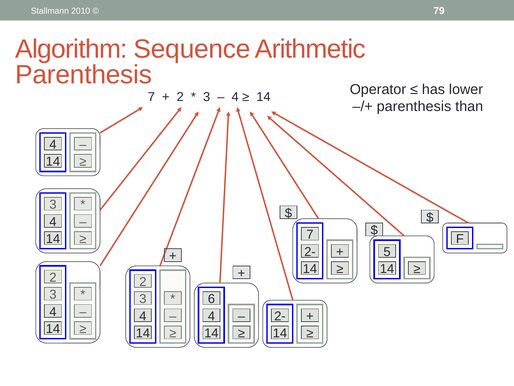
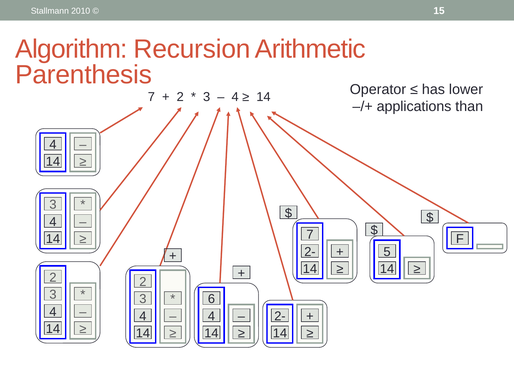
79: 79 -> 15 (439, 11)
Sequence: Sequence -> Recursion (192, 49)
parenthesis: parenthesis -> applications (414, 106)
